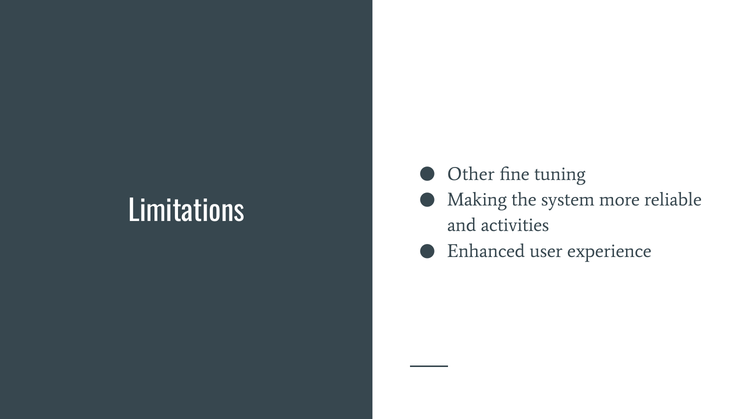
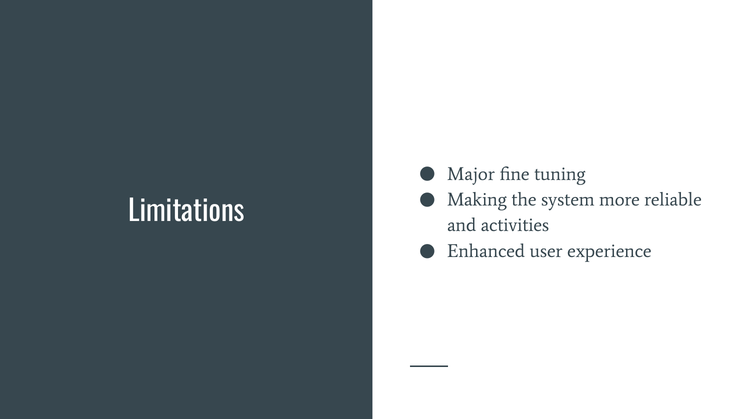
Other: Other -> Major (471, 174)
